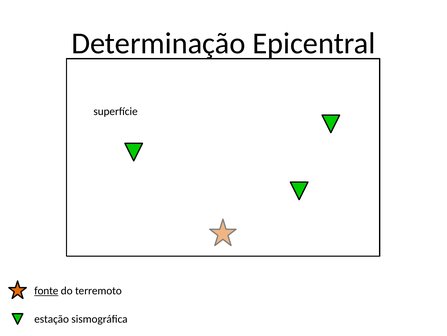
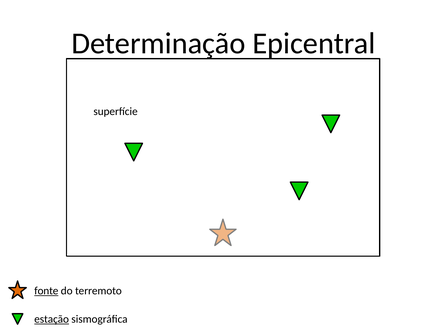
estação underline: none -> present (52, 318)
